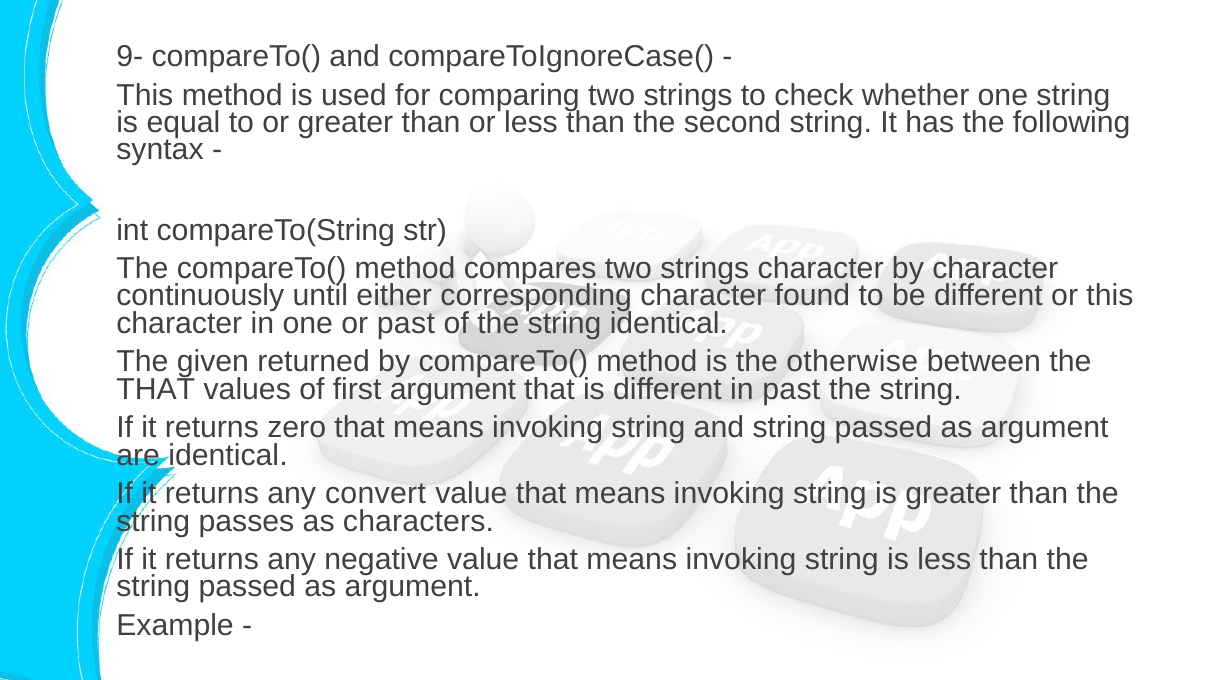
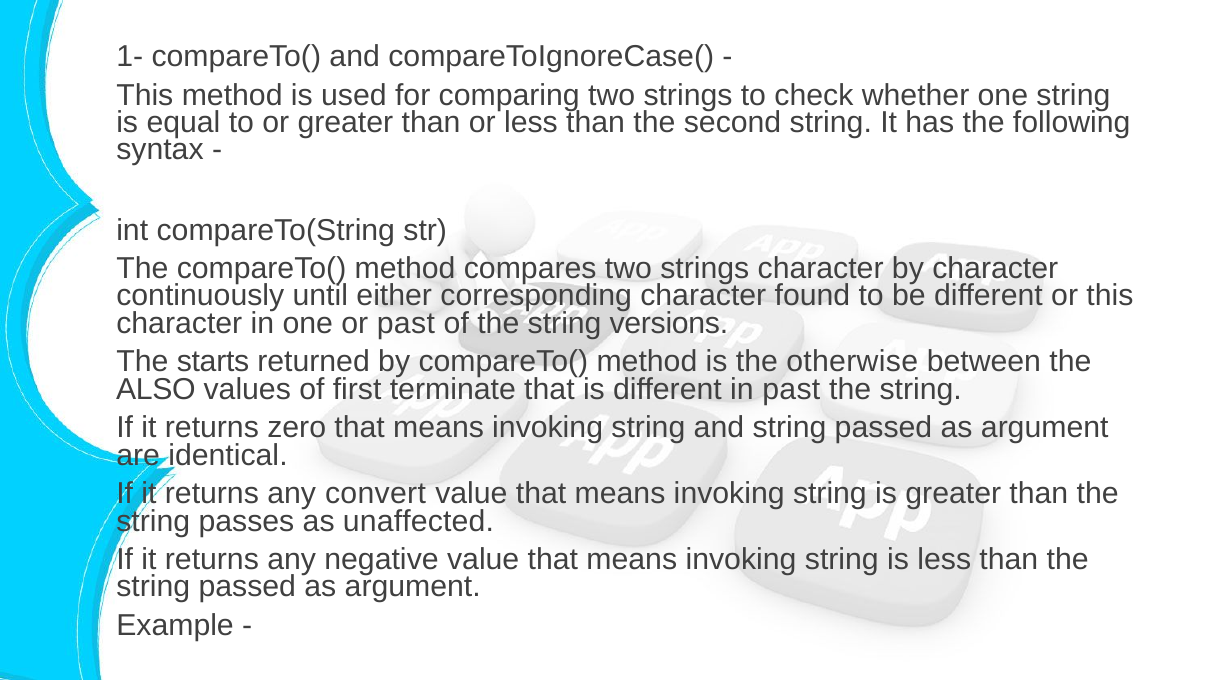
9-: 9- -> 1- (130, 57)
string identical: identical -> versions (669, 323)
given: given -> starts (213, 362)
THAT: THAT -> ALSO (156, 389)
first argument: argument -> terminate (453, 389)
characters: characters -> unaffected (418, 521)
